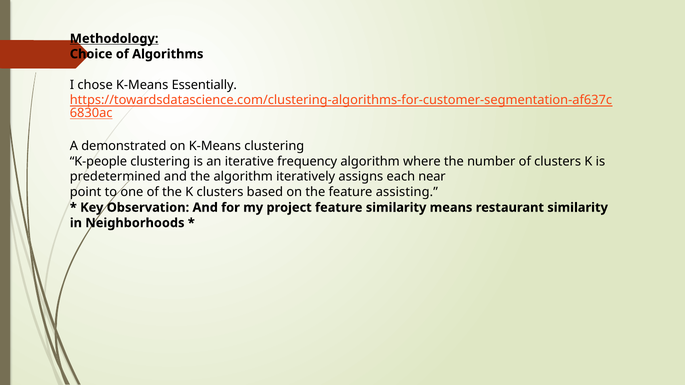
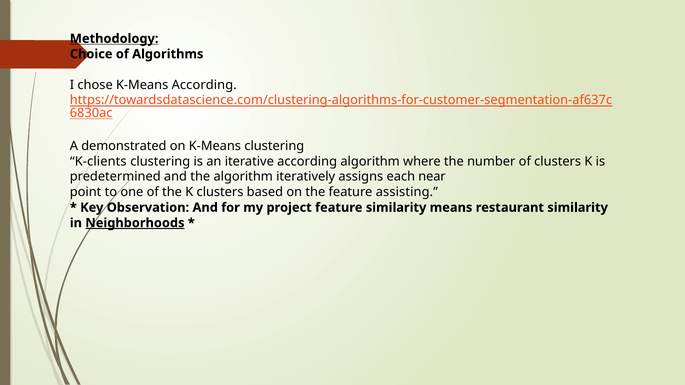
K-Means Essentially: Essentially -> According (204, 85)
K-people: K-people -> K-clients (98, 161)
iterative frequency: frequency -> according (307, 161)
Neighborhoods underline: none -> present (135, 223)
